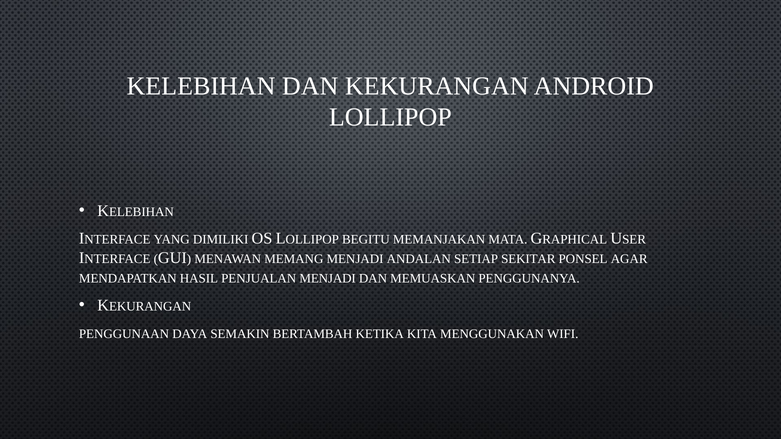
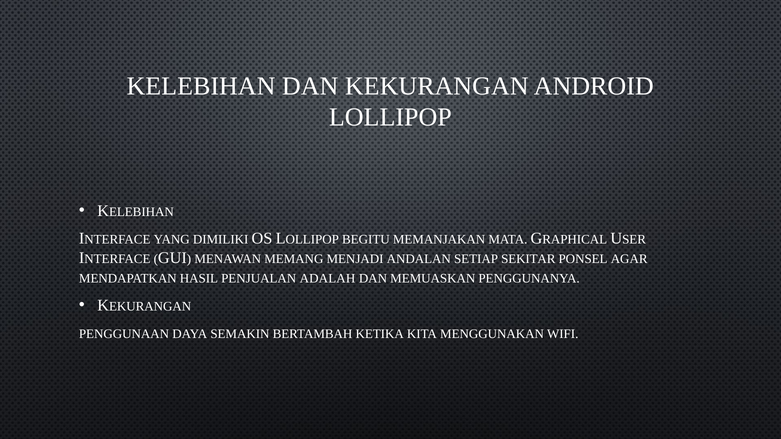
PENJUALAN MENJADI: MENJADI -> ADALAH (327, 279)
